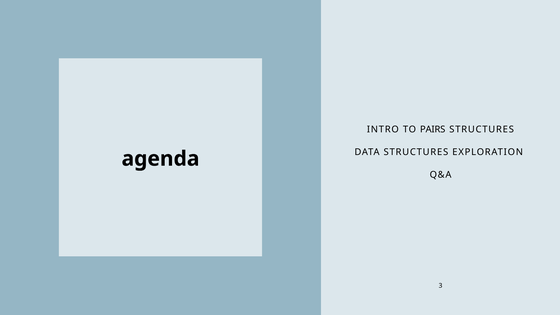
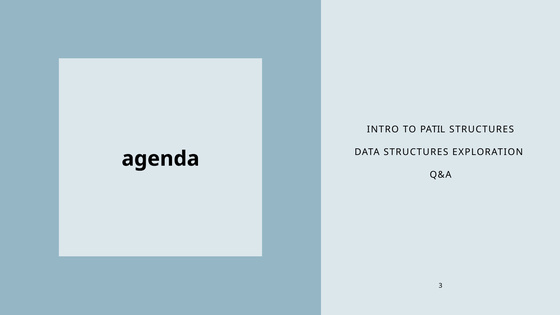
PAIRS: PAIRS -> PATIL (433, 130)
